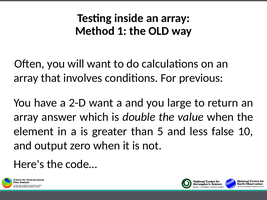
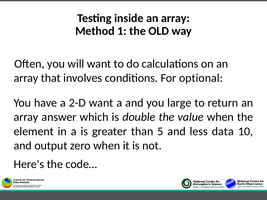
previous: previous -> optional (201, 78)
false: false -> data (223, 131)
